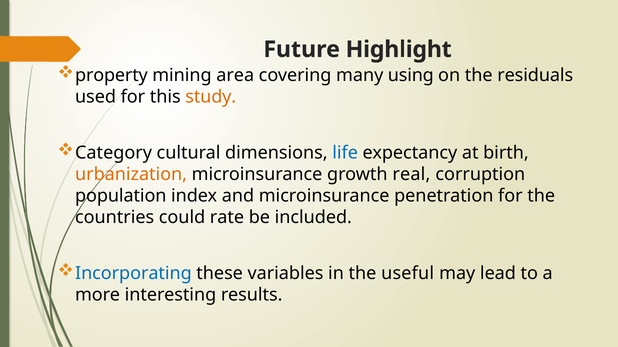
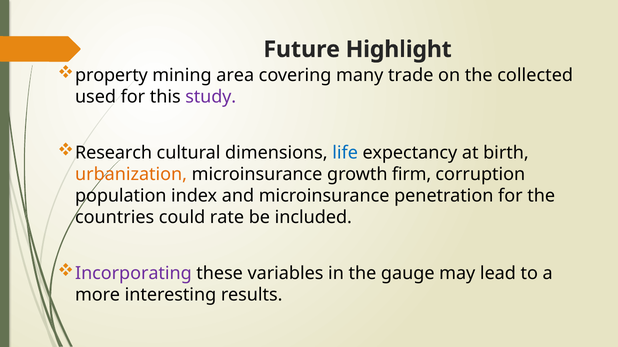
using: using -> trade (411, 75)
residuals: residuals -> collected (535, 75)
study colour: orange -> purple (211, 97)
Category: Category -> Research (114, 153)
real: real -> firm (412, 175)
Incorporating colour: blue -> purple (133, 274)
useful: useful -> gauge (408, 274)
